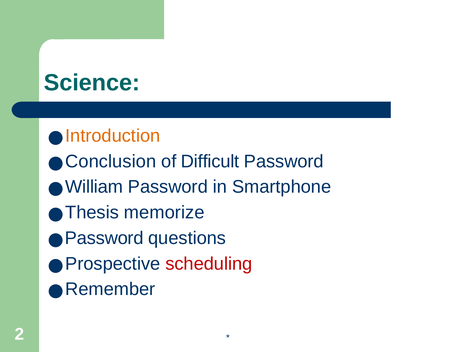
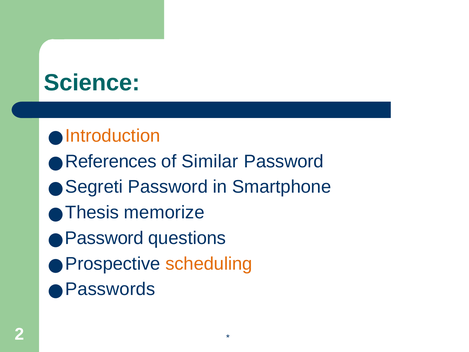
Conclusion: Conclusion -> References (111, 161)
Difficult: Difficult -> Similar (210, 161)
William: William -> Segreti (94, 187)
scheduling colour: red -> orange (209, 264)
Remember: Remember -> Passwords (110, 289)
